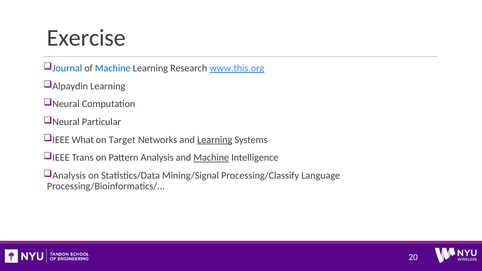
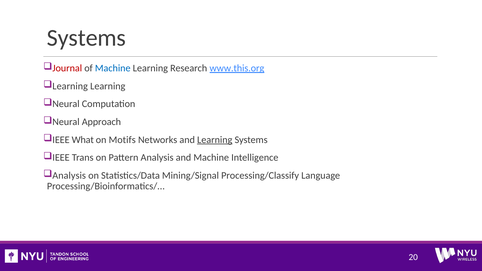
Exercise: Exercise -> Systems (86, 38)
Journal colour: blue -> red (67, 68)
Alpaydin: Alpaydin -> Learning (70, 86)
Particular: Particular -> Approach (101, 122)
Target: Target -> Motifs (122, 140)
Machine underline: present -> none (211, 158)
